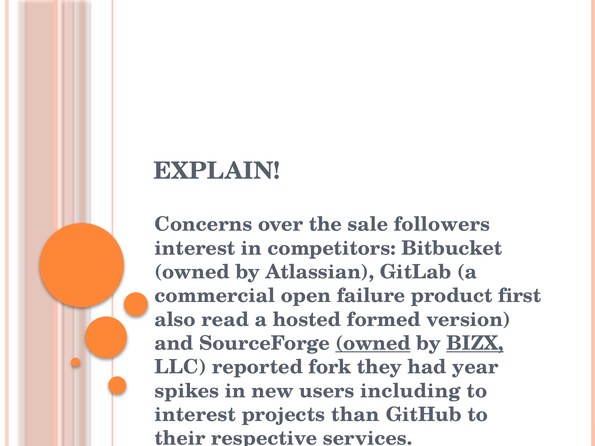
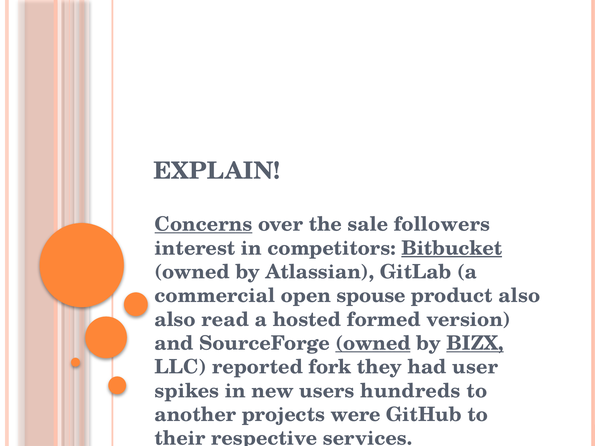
Concerns underline: none -> present (203, 224)
Bitbucket underline: none -> present (452, 248)
failure: failure -> spouse (371, 296)
product first: first -> also (519, 296)
year: year -> user (475, 367)
including: including -> hundreds (410, 391)
interest: interest -> another (195, 415)
than: than -> were (355, 415)
